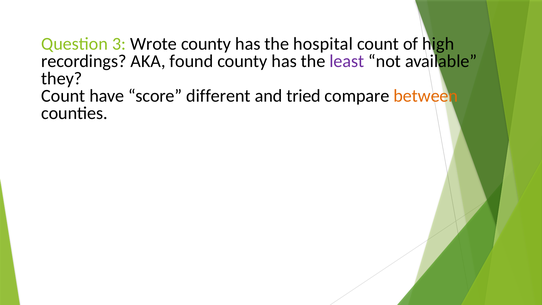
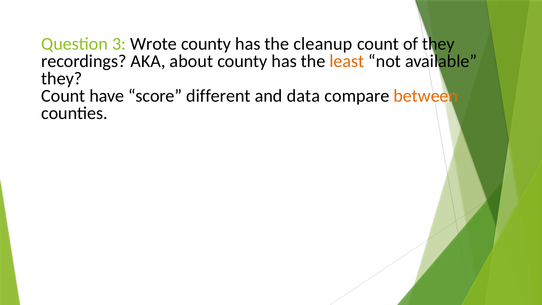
hospital: hospital -> cleanup (323, 44)
of high: high -> they (438, 44)
found: found -> about (191, 61)
least colour: purple -> orange (347, 61)
tried: tried -> data (303, 96)
